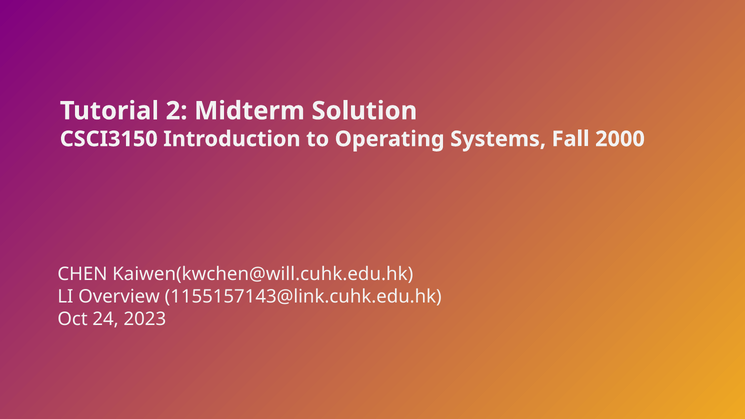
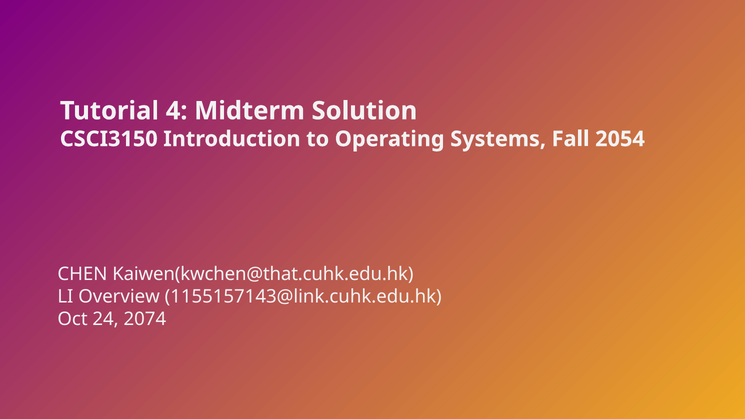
2: 2 -> 4 (177, 111)
2000: 2000 -> 2054 (620, 139)
Kaiwen(kwchen@will.cuhk.edu.hk: Kaiwen(kwchen@will.cuhk.edu.hk -> Kaiwen(kwchen@that.cuhk.edu.hk (263, 274)
2023: 2023 -> 2074 (145, 319)
